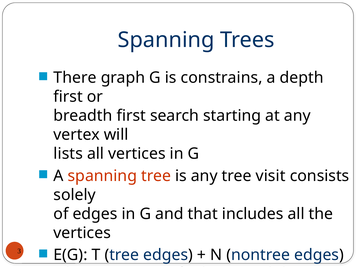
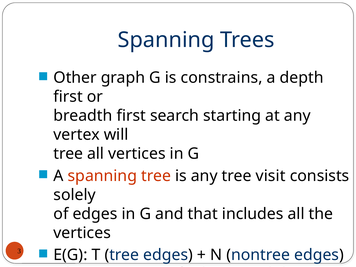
There: There -> Other (75, 78)
lists: lists -> tree (68, 154)
